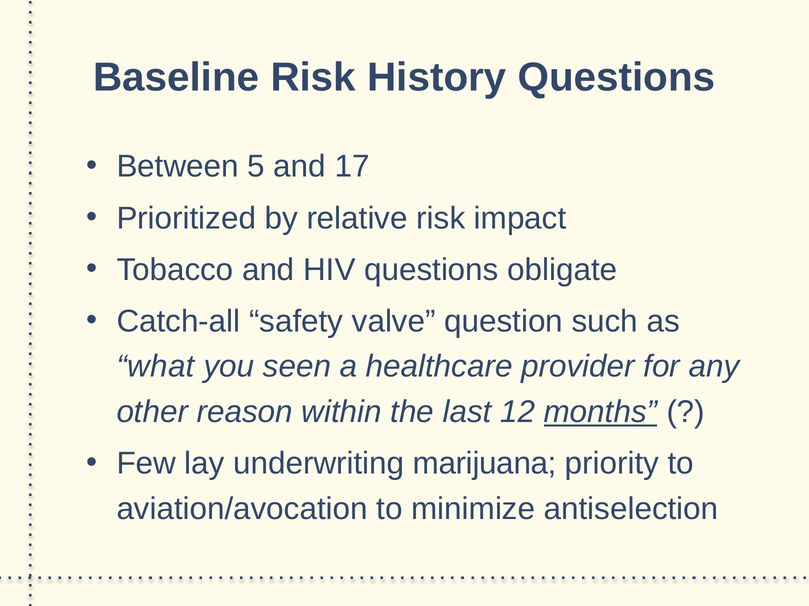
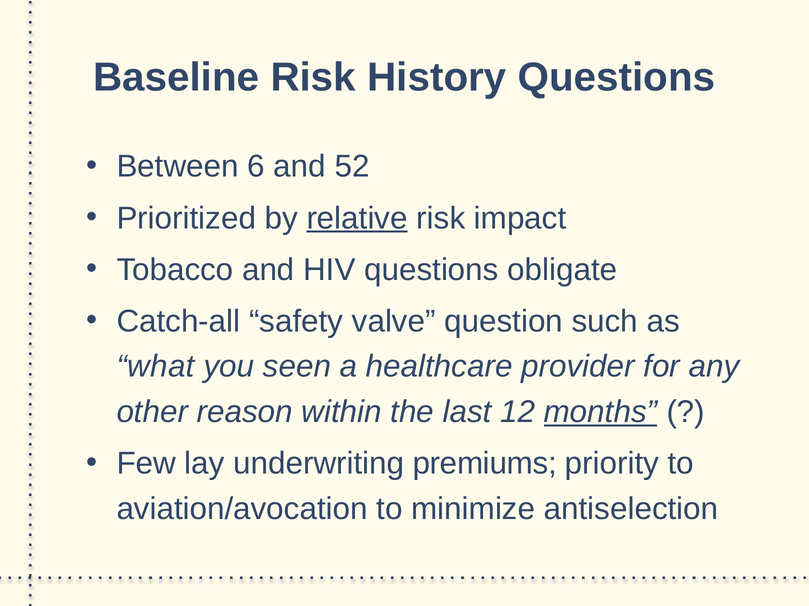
5: 5 -> 6 (256, 167)
17: 17 -> 52 (352, 167)
relative underline: none -> present (357, 218)
marijuana: marijuana -> premiums (485, 464)
